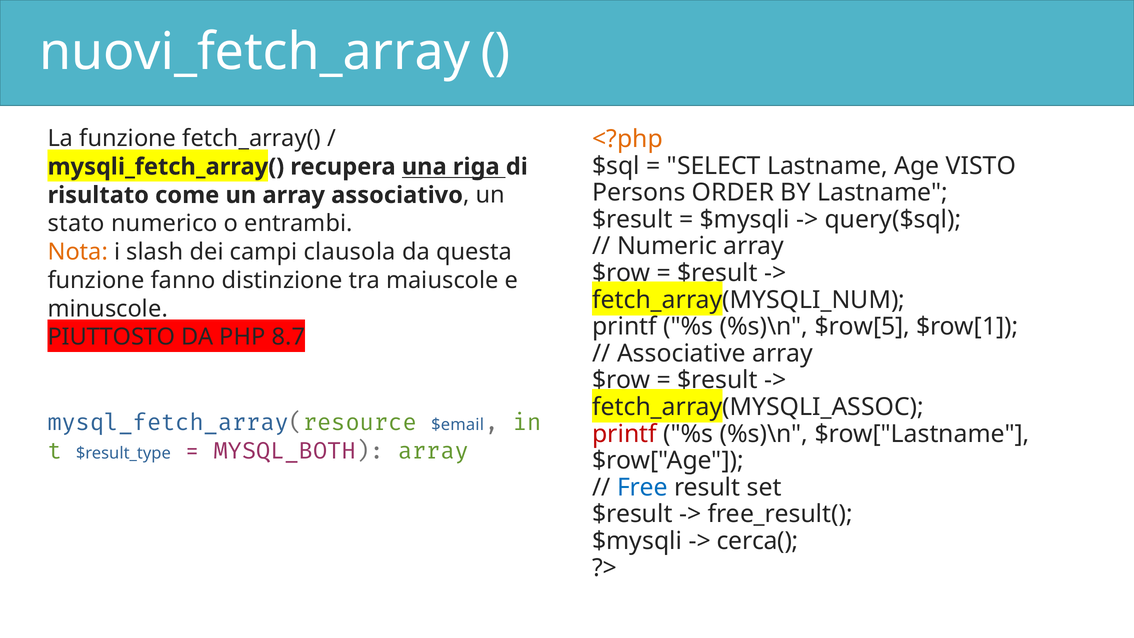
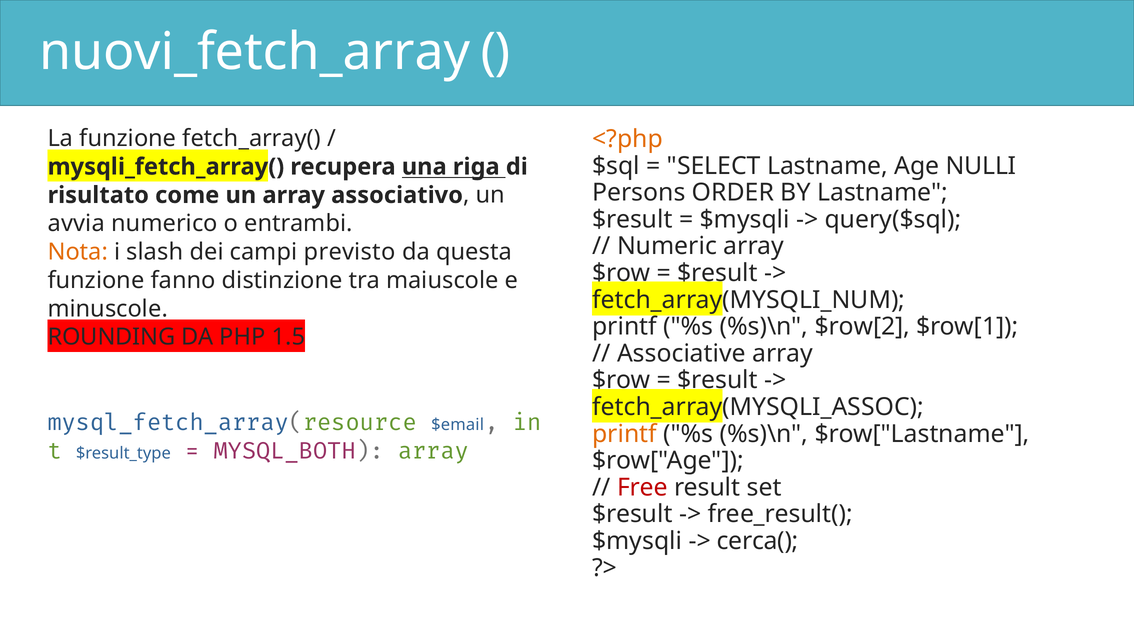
VISTO: VISTO -> NULLI (981, 166)
stato: stato -> avvia (76, 224)
clausola: clausola -> previsto (350, 252)
$row[5: $row[5 -> $row[2 (862, 327)
PIUTTOSTO: PIUTTOSTO -> ROUNDING (111, 337)
8.7: 8.7 -> 1.5 (288, 337)
printf colour: red -> orange (625, 434)
Free colour: blue -> red (642, 487)
